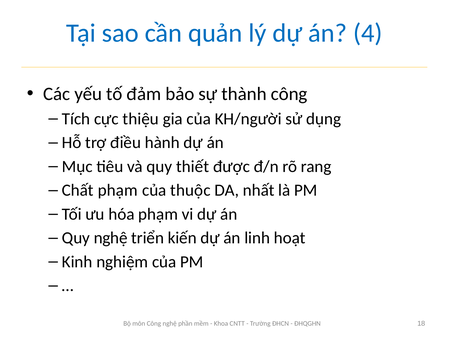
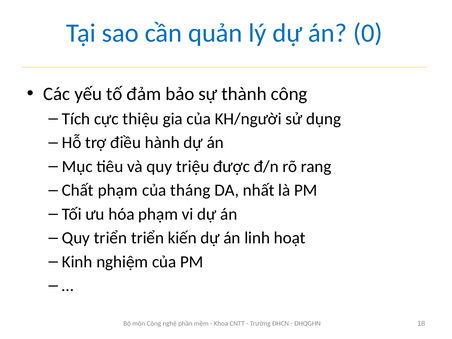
4: 4 -> 0 (368, 33)
thiết: thiết -> triệu (193, 166)
thuộc: thuộc -> tháng (190, 190)
Quy nghệ: nghệ -> triển (111, 238)
